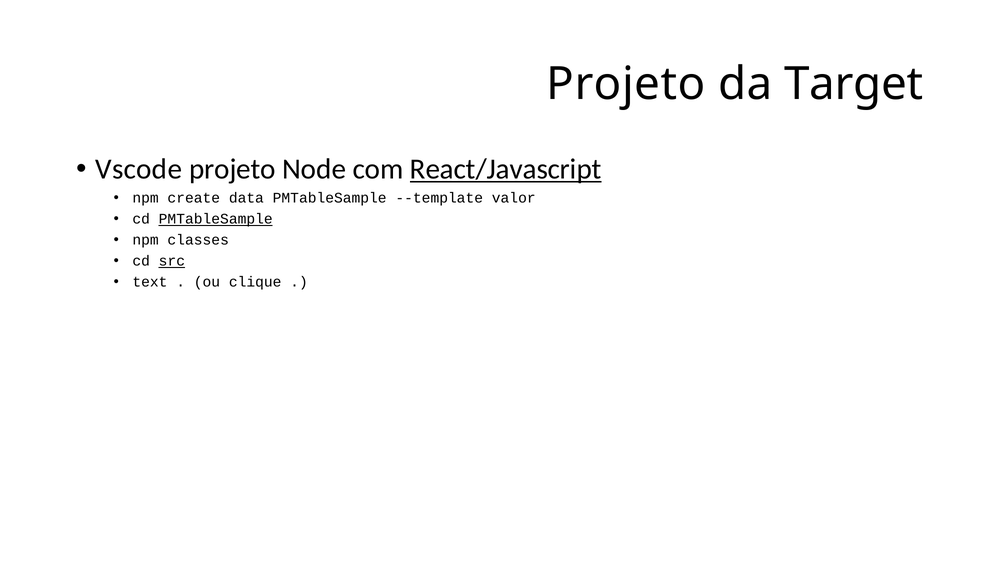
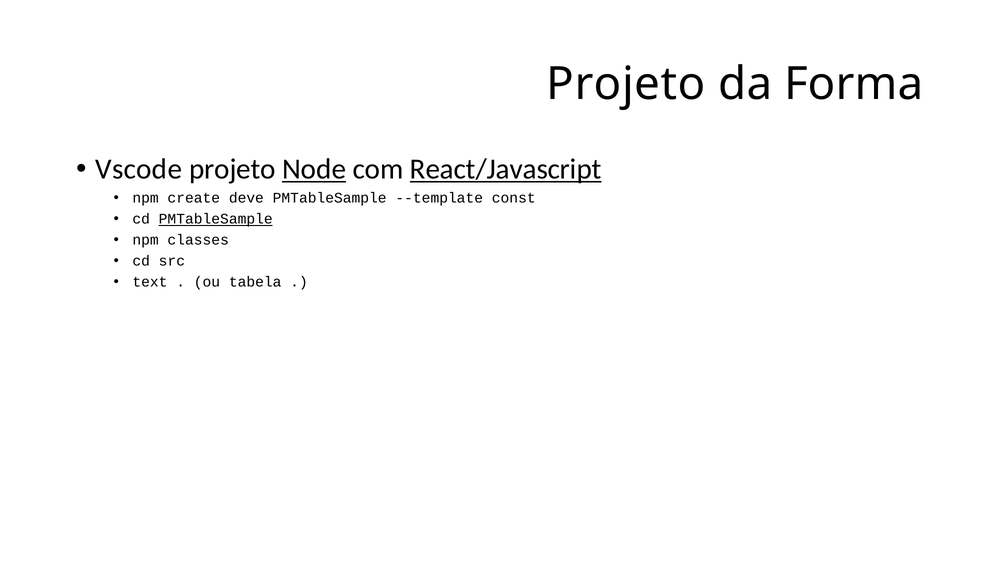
Target: Target -> Forma (854, 84)
Node underline: none -> present (314, 169)
data: data -> deve (246, 198)
valor: valor -> const (514, 198)
src underline: present -> none (172, 261)
clique: clique -> tabela (255, 282)
